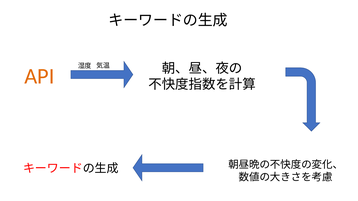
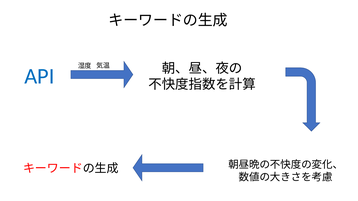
API colour: orange -> blue (39, 76)
